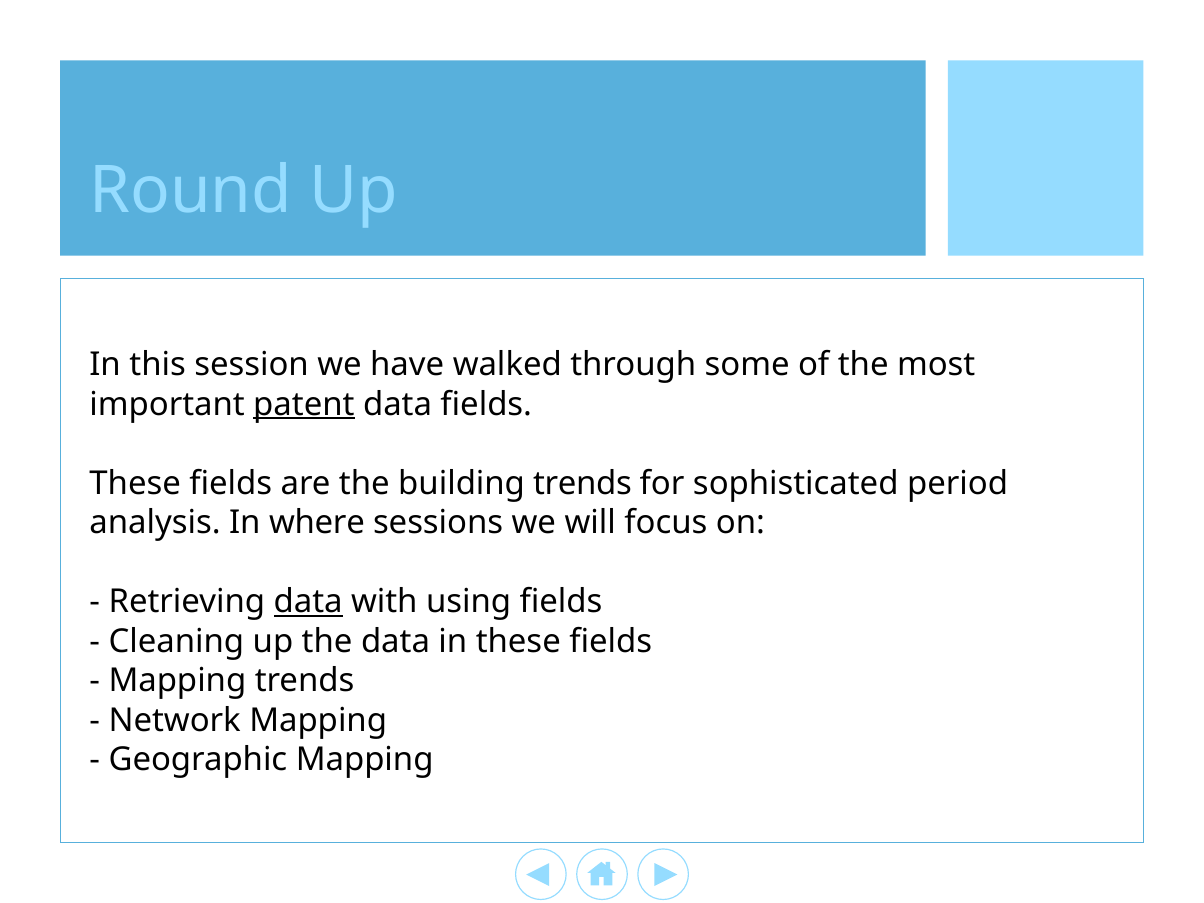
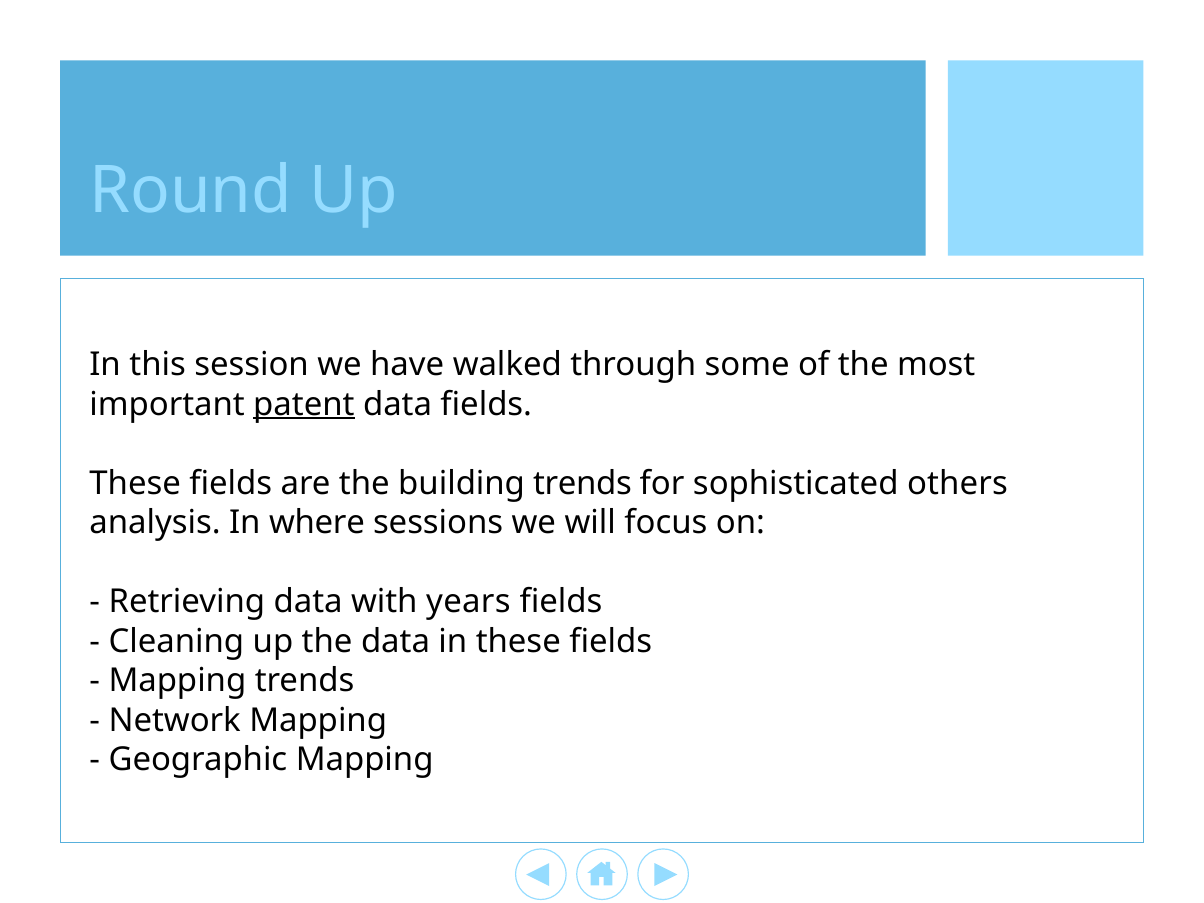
period: period -> others (958, 483)
data underline: present -> none (308, 602)
using: using -> years (468, 602)
